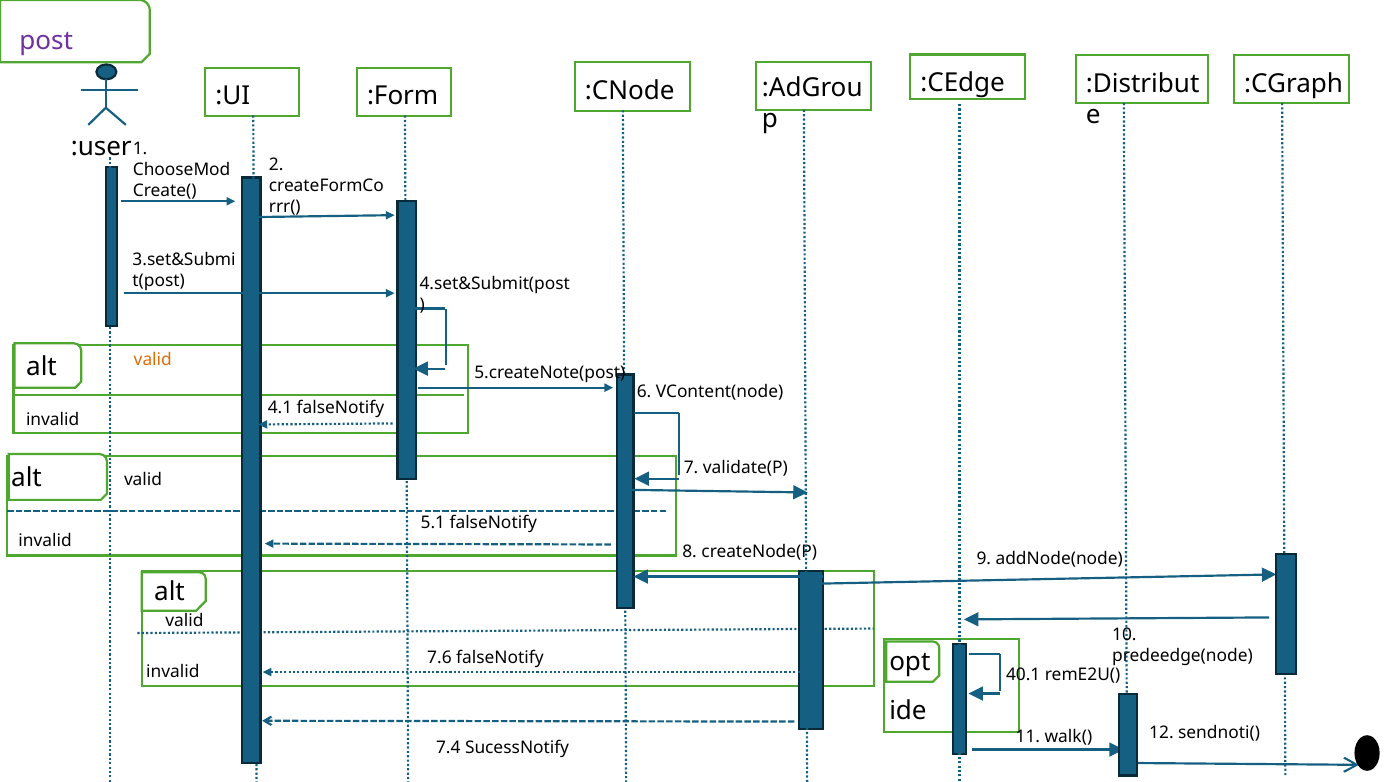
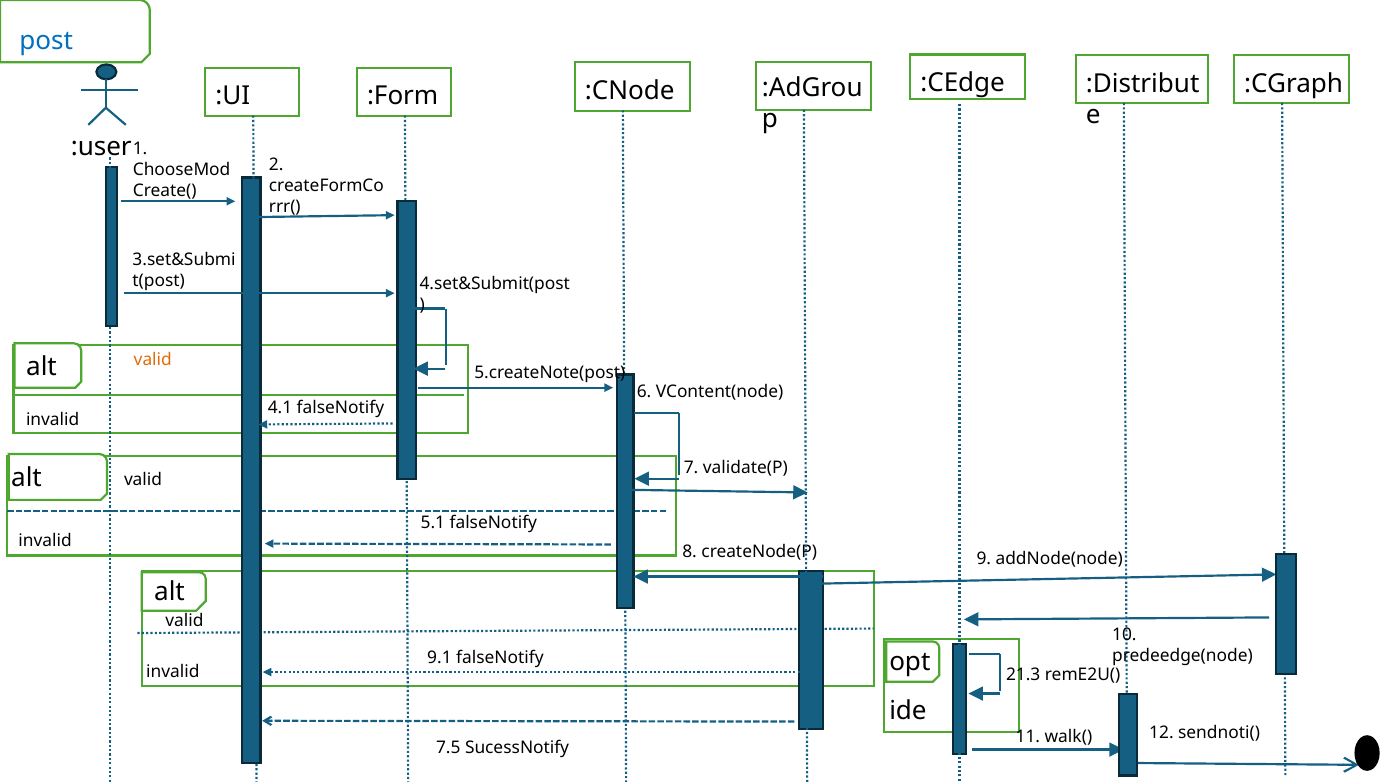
post colour: purple -> blue (46, 41)
7.6: 7.6 -> 9.1 (439, 658)
40.1: 40.1 -> 21.3 (1023, 675)
7.4: 7.4 -> 7.5 (448, 747)
